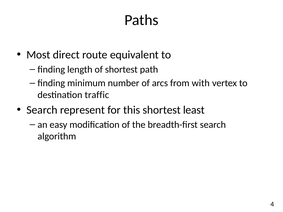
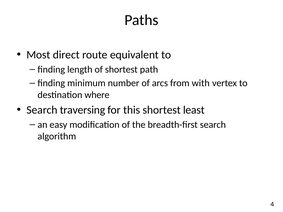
traffic: traffic -> where (97, 95)
represent: represent -> traversing (82, 110)
